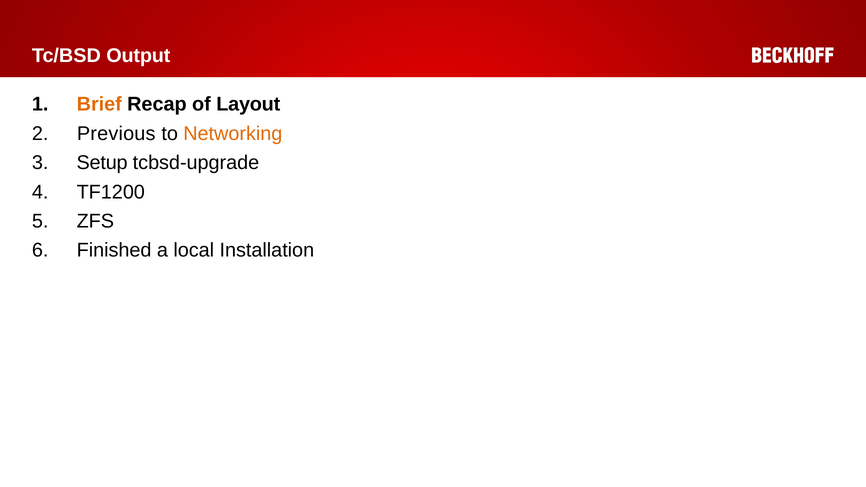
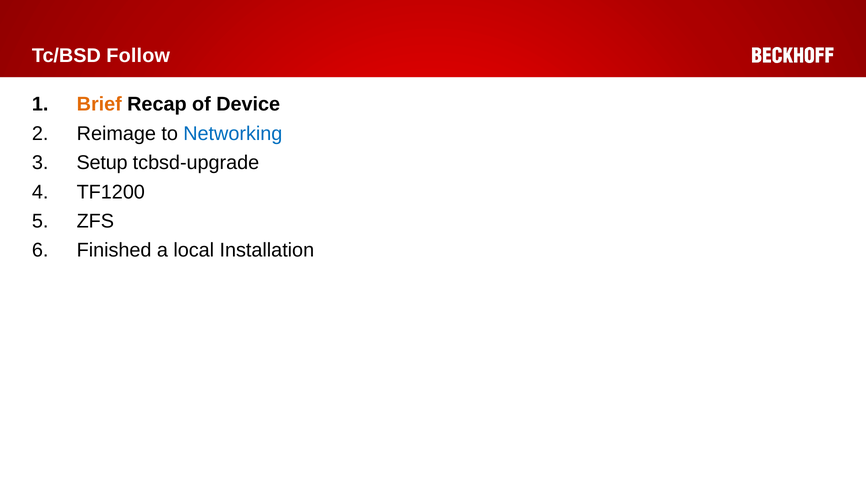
Output: Output -> Follow (138, 56)
Layout: Layout -> Device (248, 104)
Previous: Previous -> Reimage (116, 134)
Networking colour: orange -> blue (233, 134)
